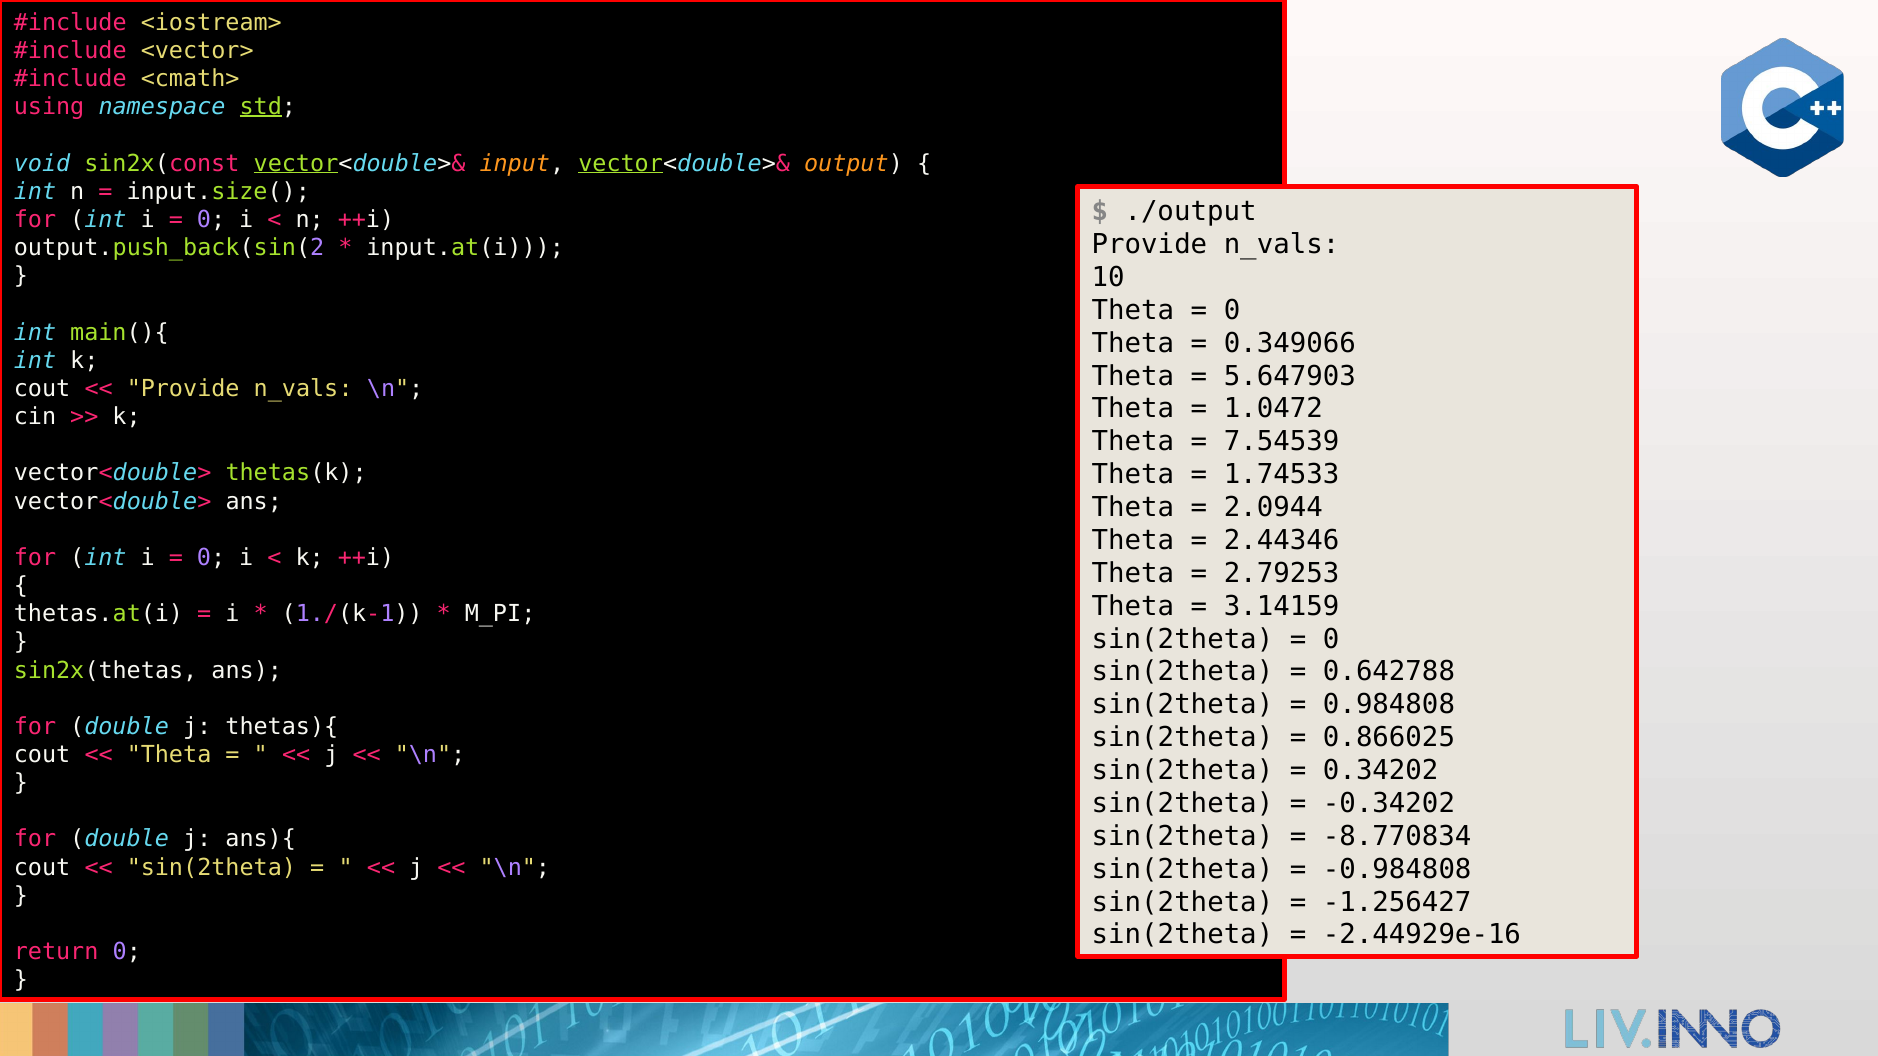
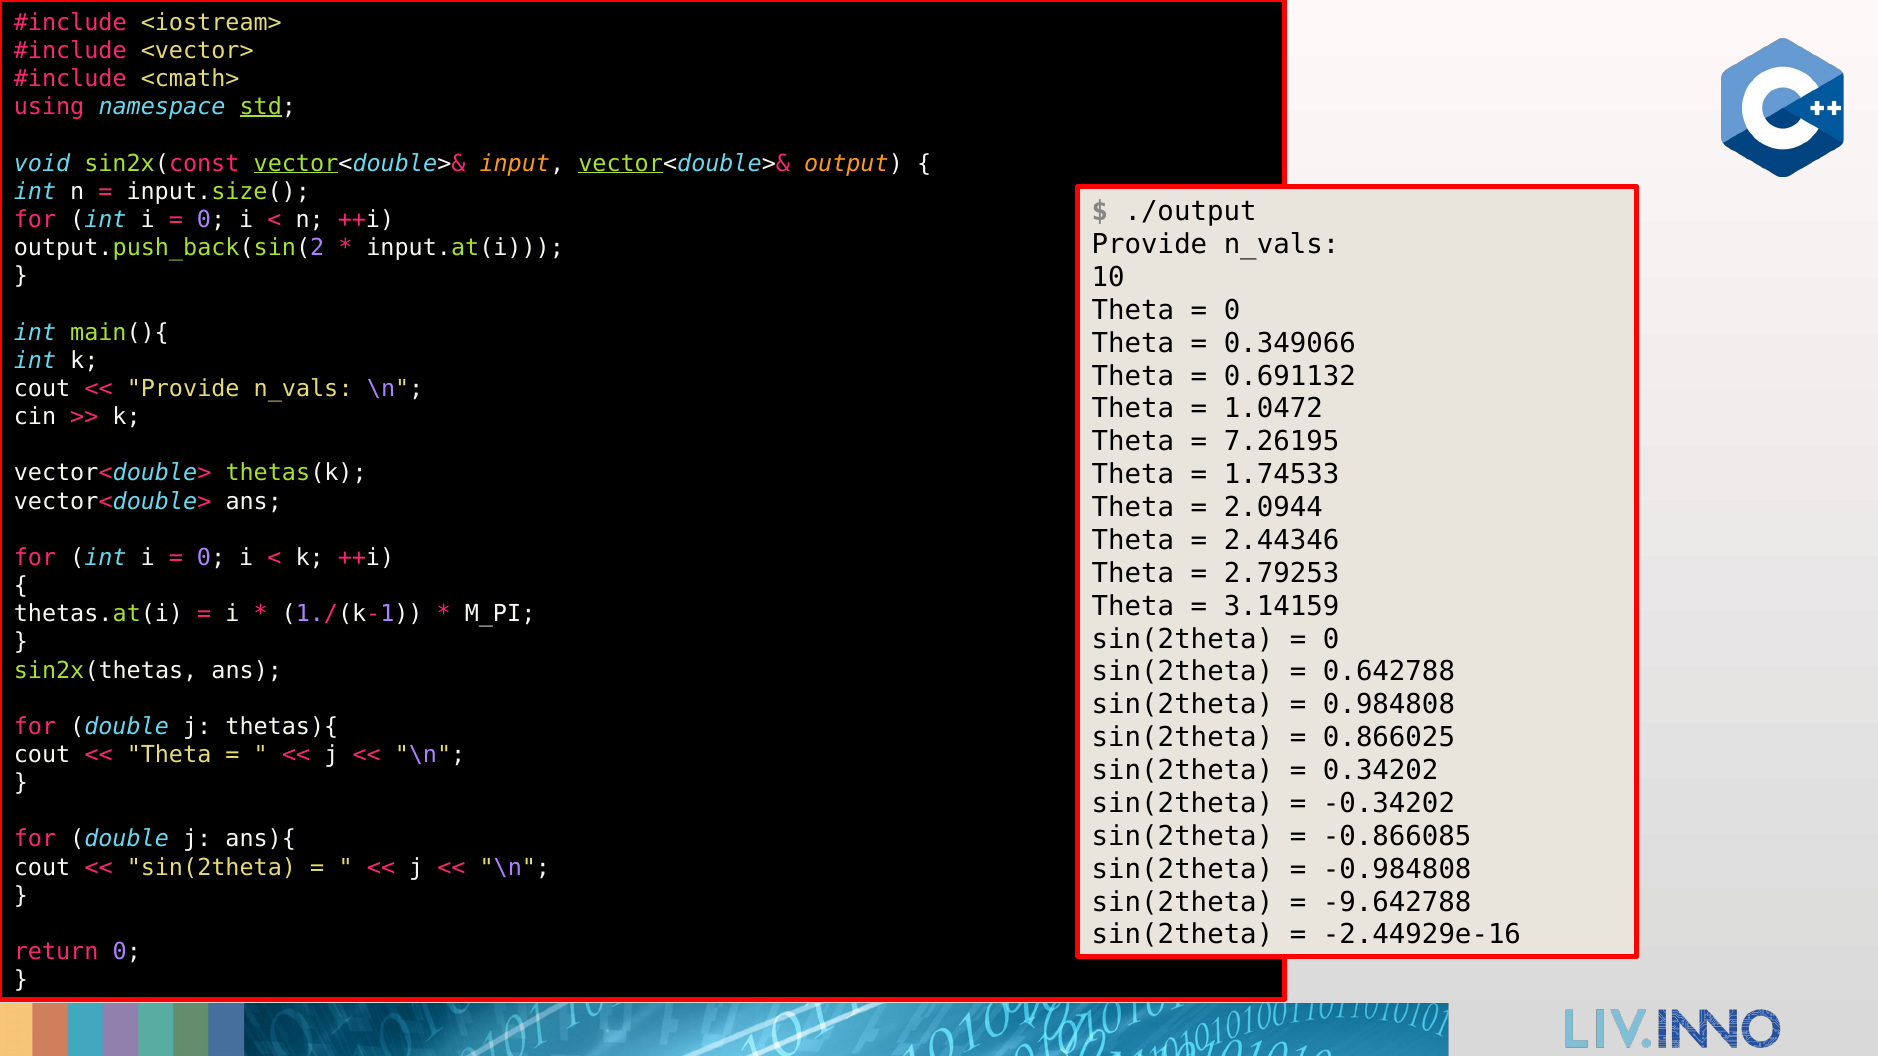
5.647903: 5.647903 -> 0.691132 (1290, 376)
7.54539: 7.54539 -> 7.26195 (1282, 442)
-8.770834: -8.770834 -> -0.866085 (1397, 837)
-1.256427: -1.256427 -> -9.642788 (1397, 902)
